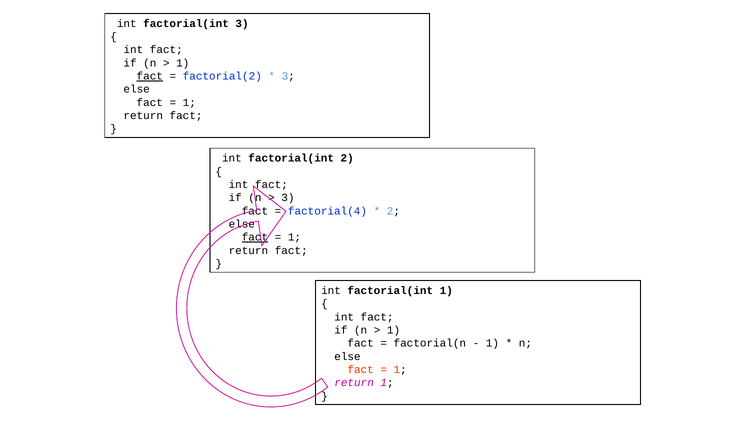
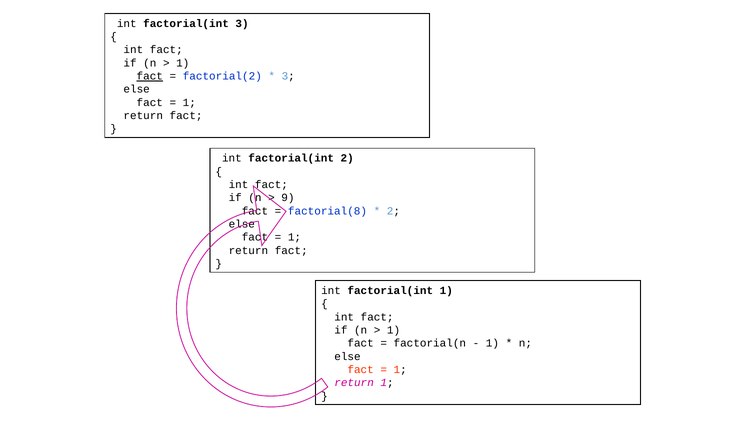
3: 3 -> 9 (288, 198)
factorial(4: factorial(4 -> factorial(8 (327, 211)
fact underline: present -> none (255, 237)
